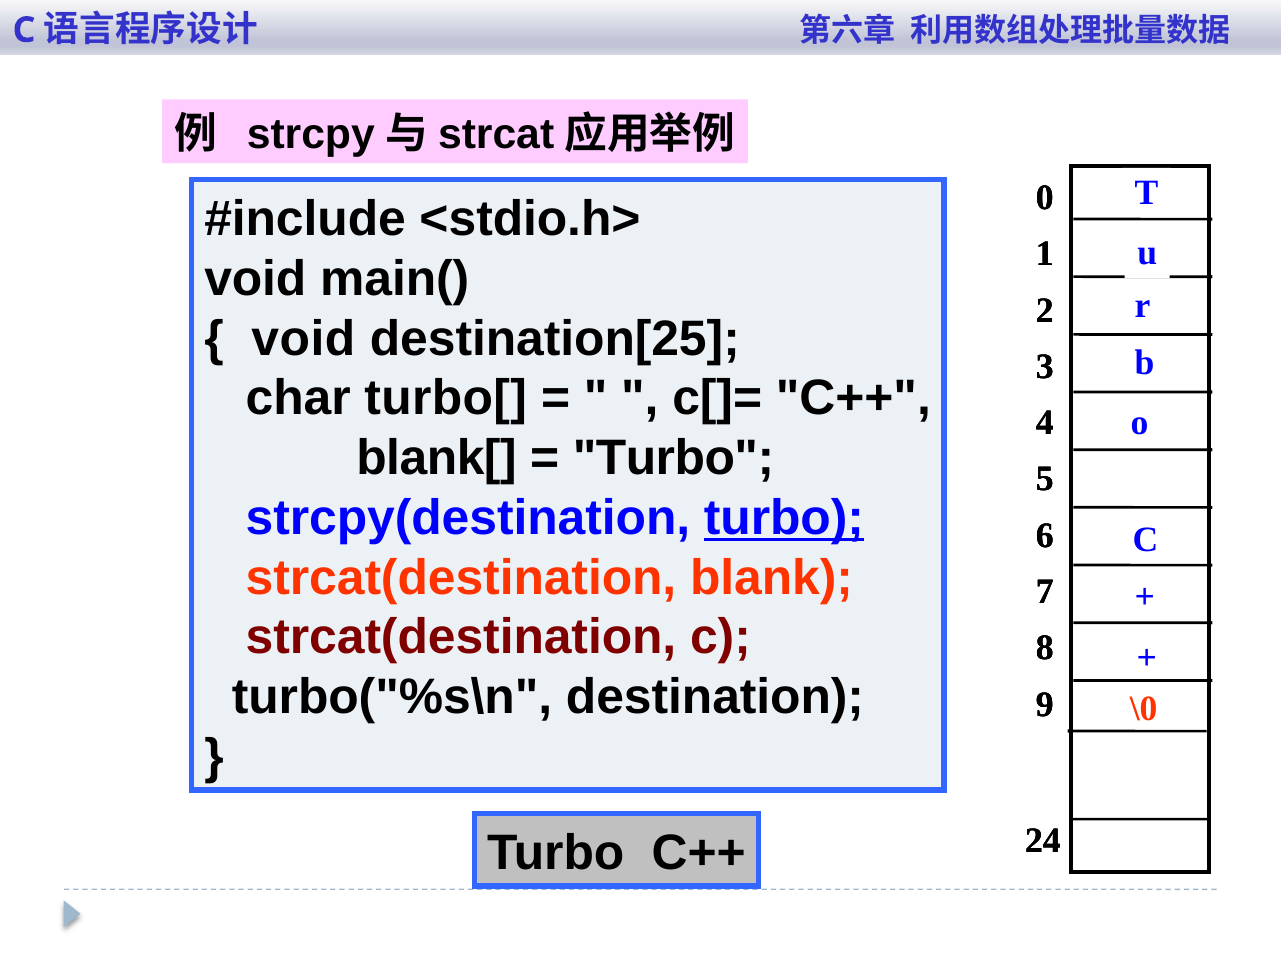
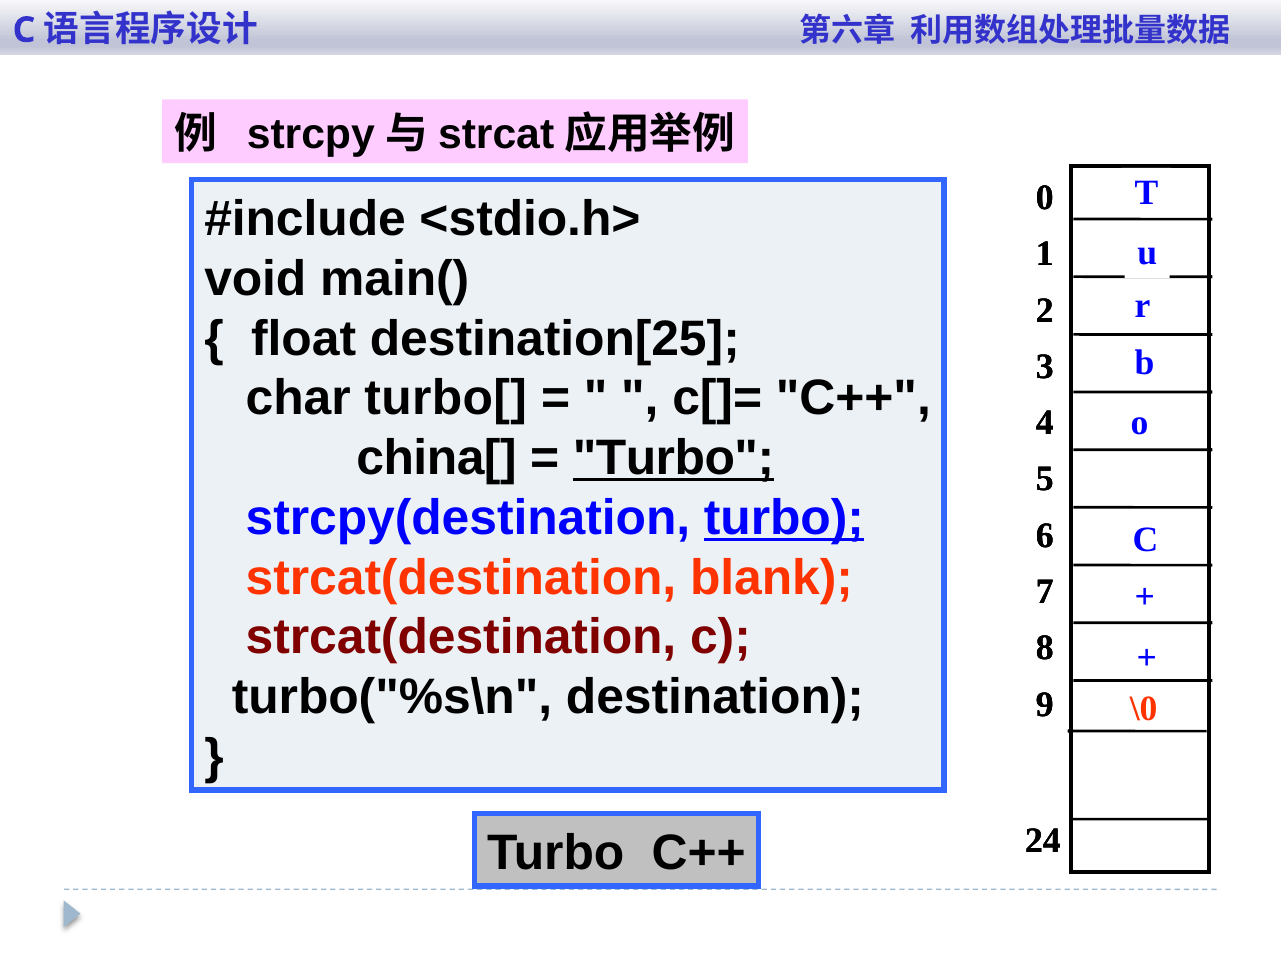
void: void -> float (304, 339)
blank[: blank[ -> china[ (437, 459)
Turbo underline: none -> present (673, 459)
